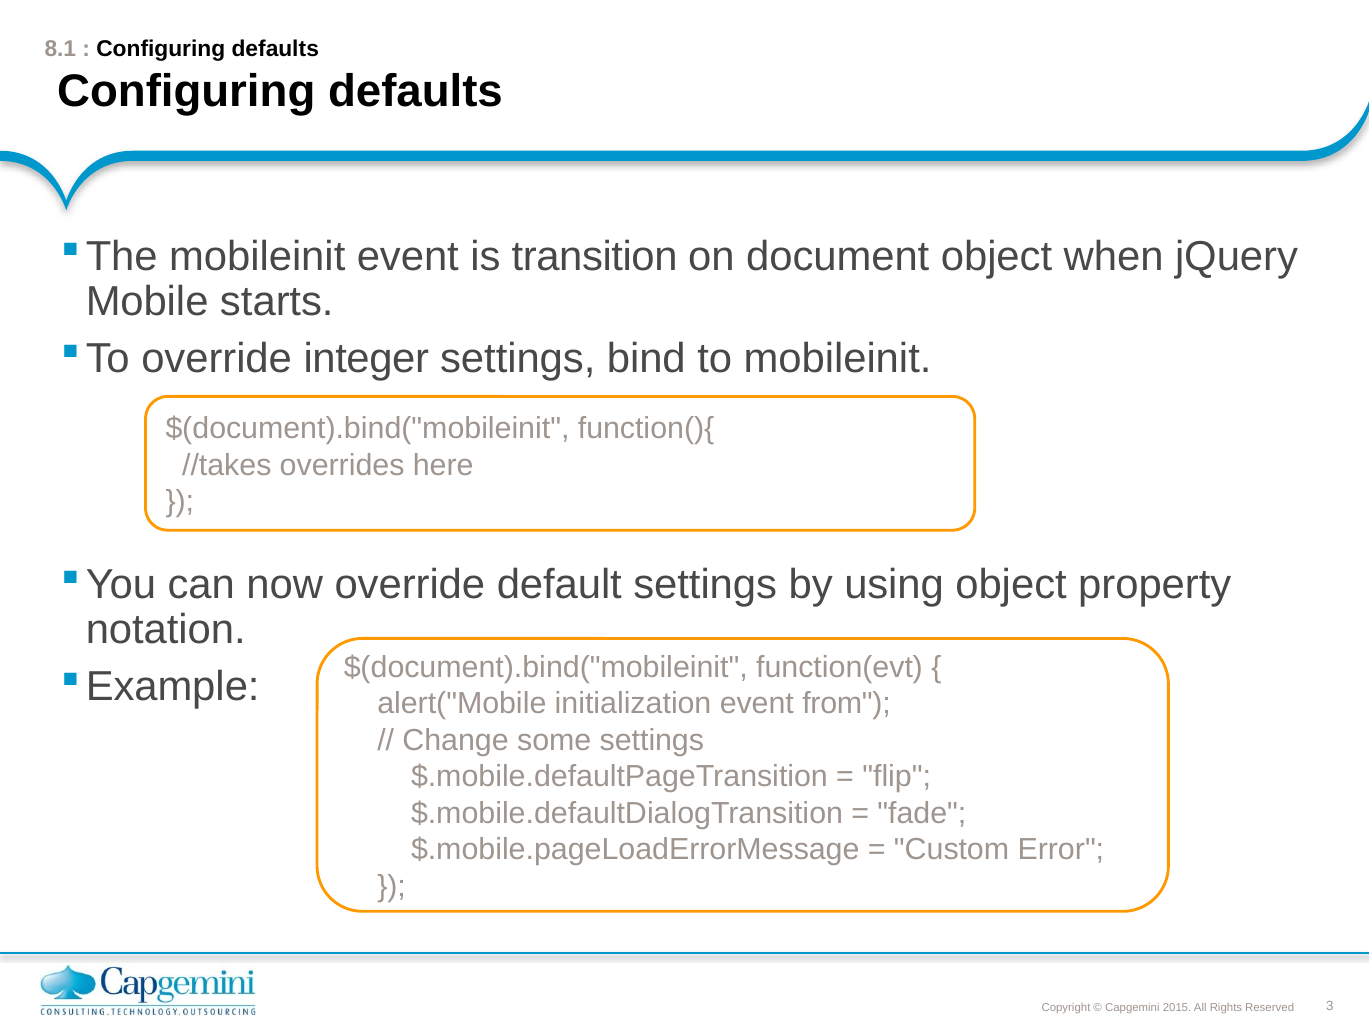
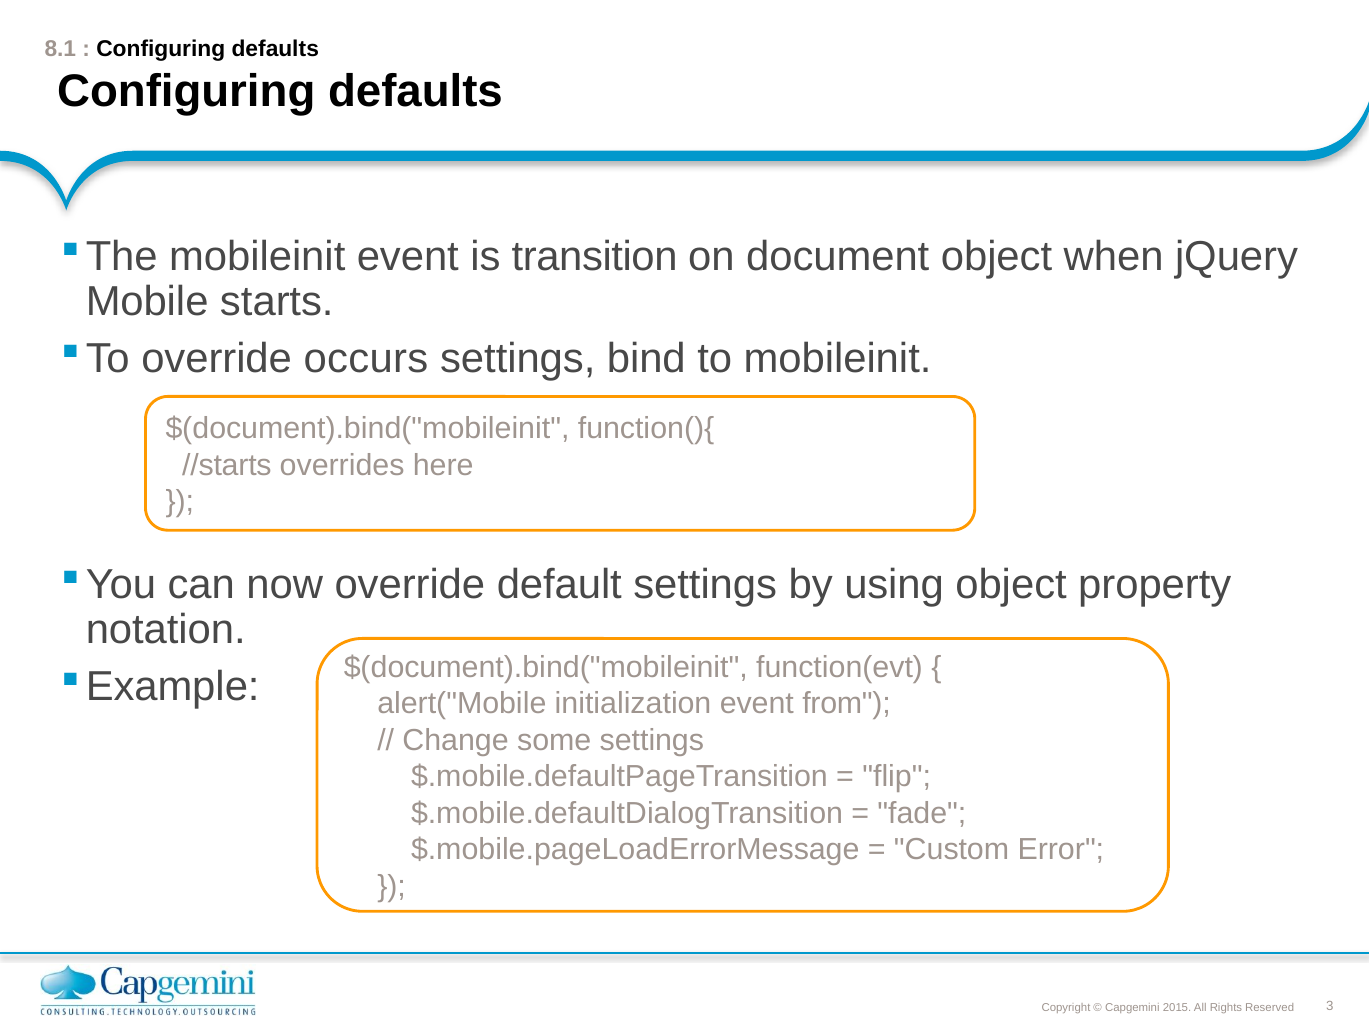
integer: integer -> occurs (366, 359)
//takes: //takes -> //starts (227, 465)
